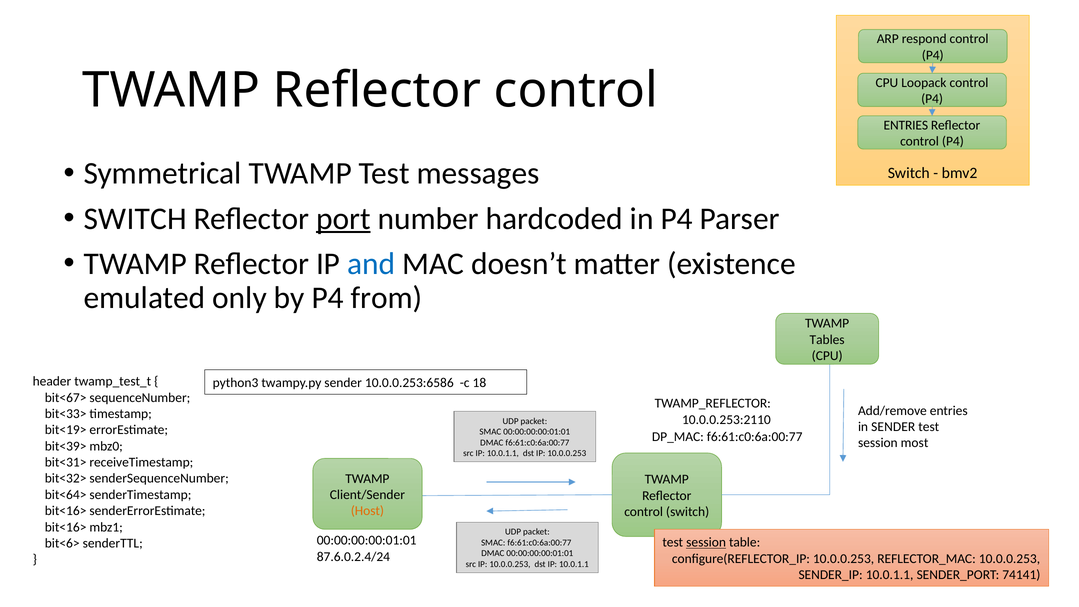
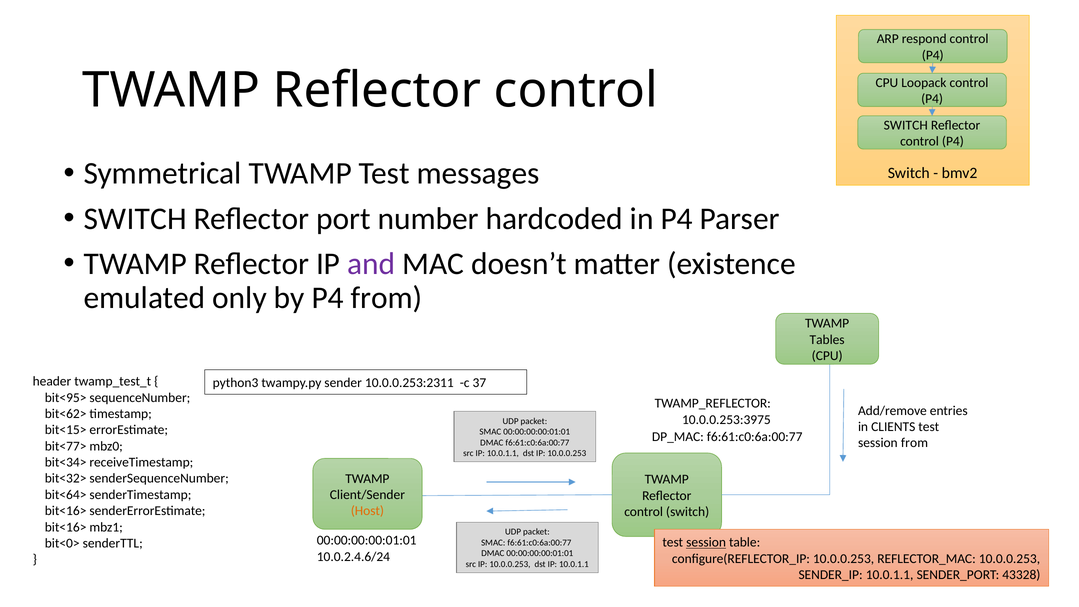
ENTRIES: ENTRIES -> SWITCH (906, 125)
port underline: present -> none (343, 219)
and colour: blue -> purple (371, 264)
10.0.0.253:6586: 10.0.0.253:6586 -> 10.0.0.253:2311 (409, 383)
18: 18 -> 37 (479, 383)
bit<67>: bit<67> -> bit<95> (66, 398)
bit<33>: bit<33> -> bit<62> (66, 414)
10.0.0.253:2110: 10.0.0.253:2110 -> 10.0.0.253:3975 (726, 420)
in SENDER: SENDER -> CLIENTS (893, 427)
bit<19>: bit<19> -> bit<15> (66, 430)
session most: most -> from (915, 443)
bit<39>: bit<39> -> bit<77> (66, 446)
bit<31>: bit<31> -> bit<34> (66, 462)
bit<6>: bit<6> -> bit<0> (62, 543)
87.6.0.2.4/24: 87.6.0.2.4/24 -> 10.0.2.4.6/24 (353, 557)
74141: 74141 -> 43328 (1021, 575)
